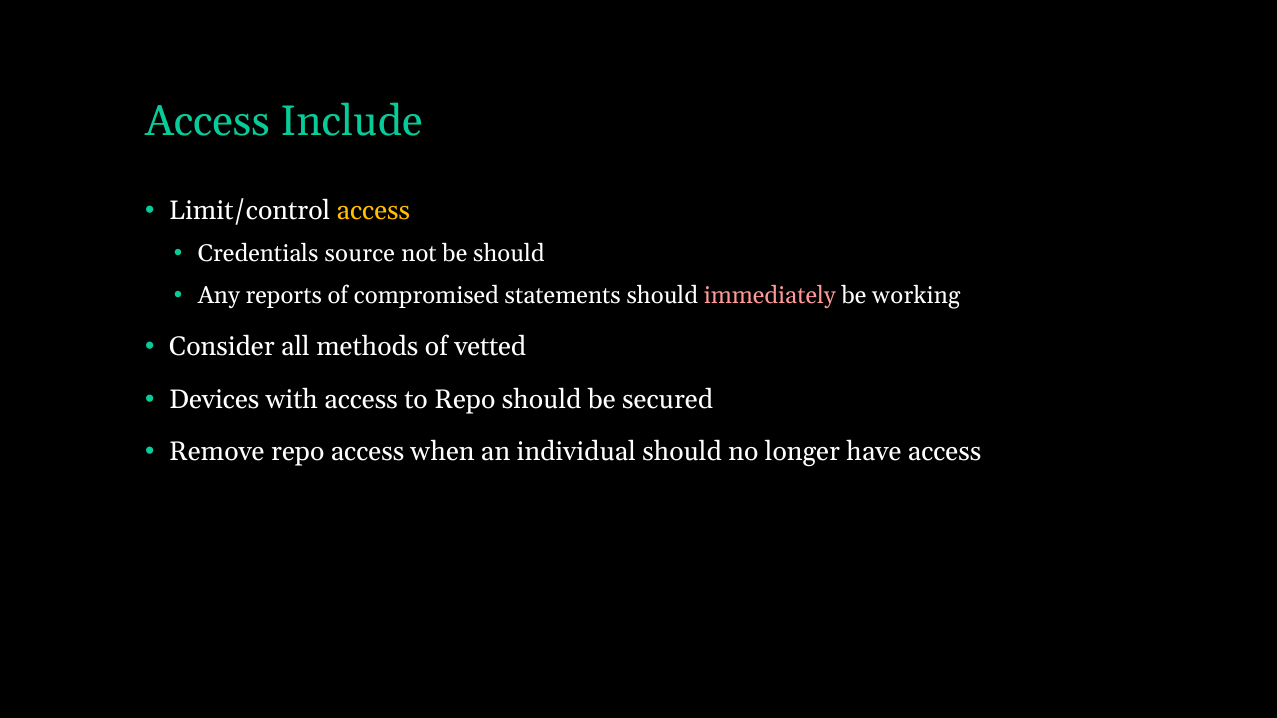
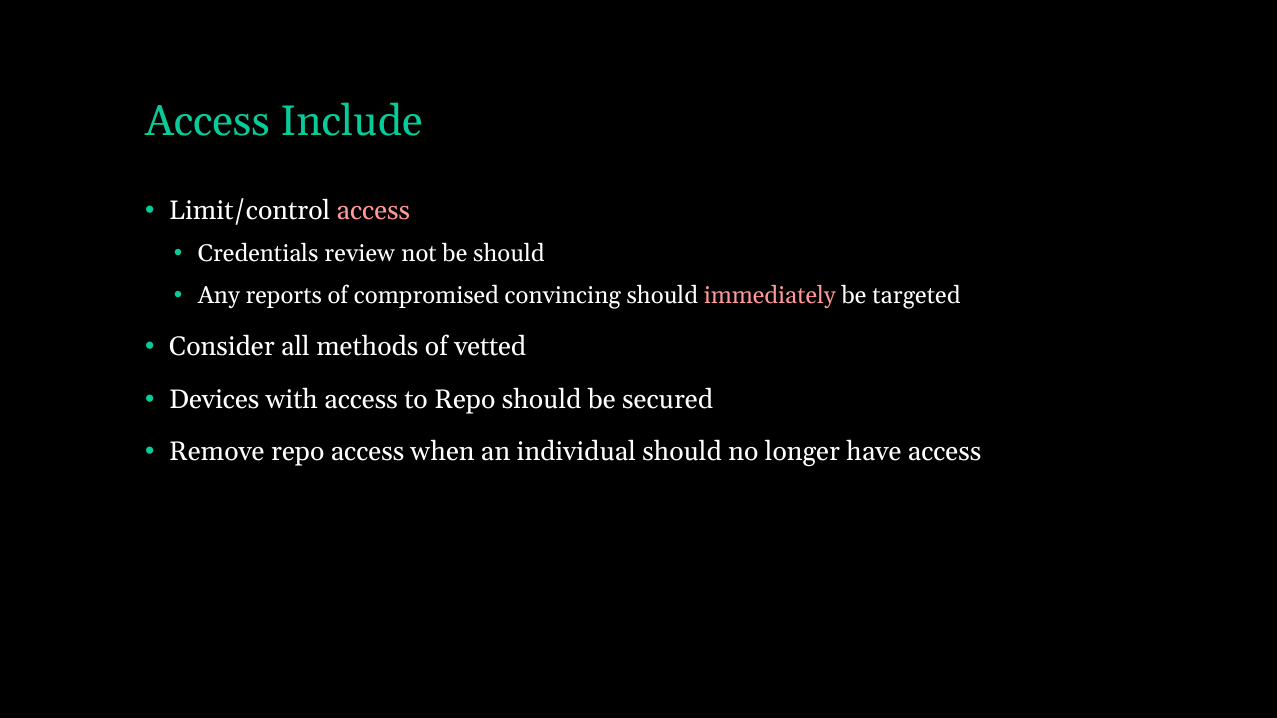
access colour: yellow -> pink (373, 211)
source: source -> review (360, 254)
statements: statements -> convincing (563, 296)
working: working -> targeted (916, 296)
